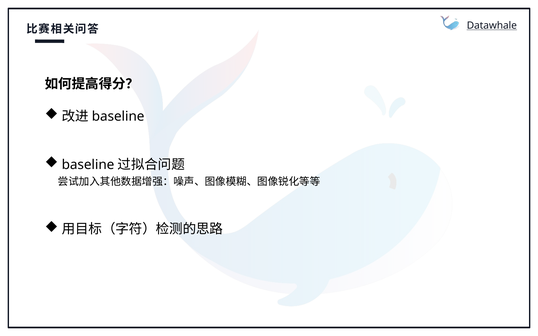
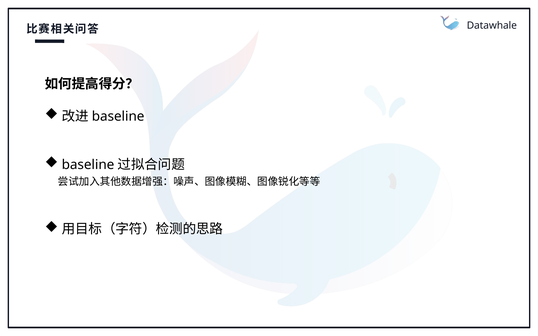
Datawhale underline: present -> none (492, 26)
